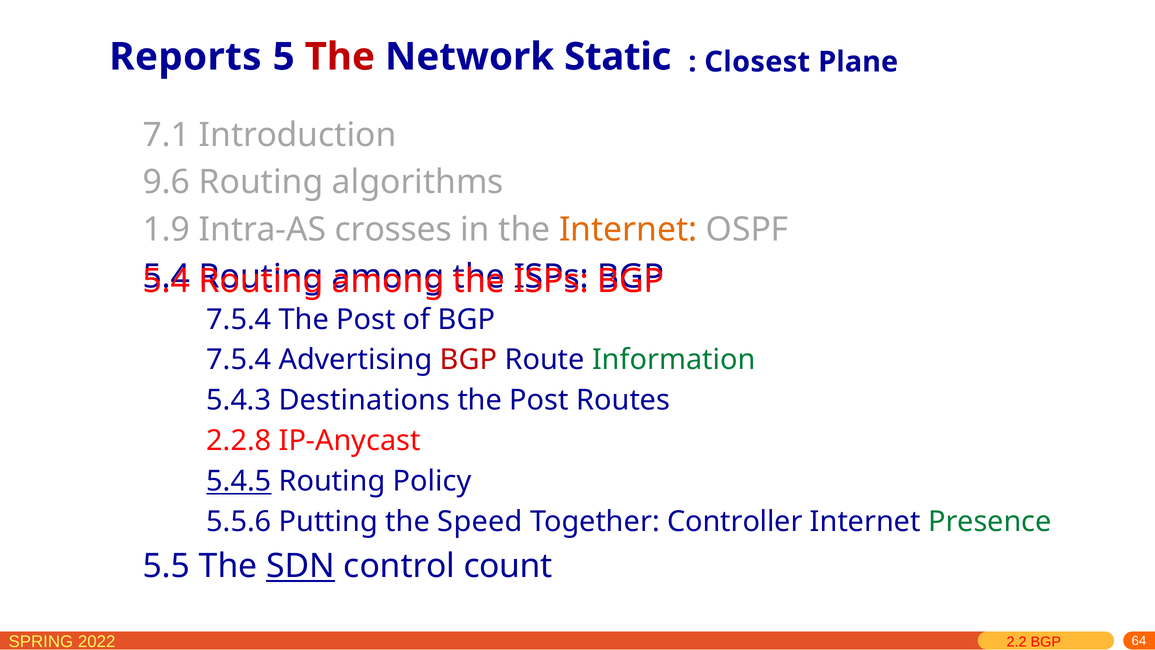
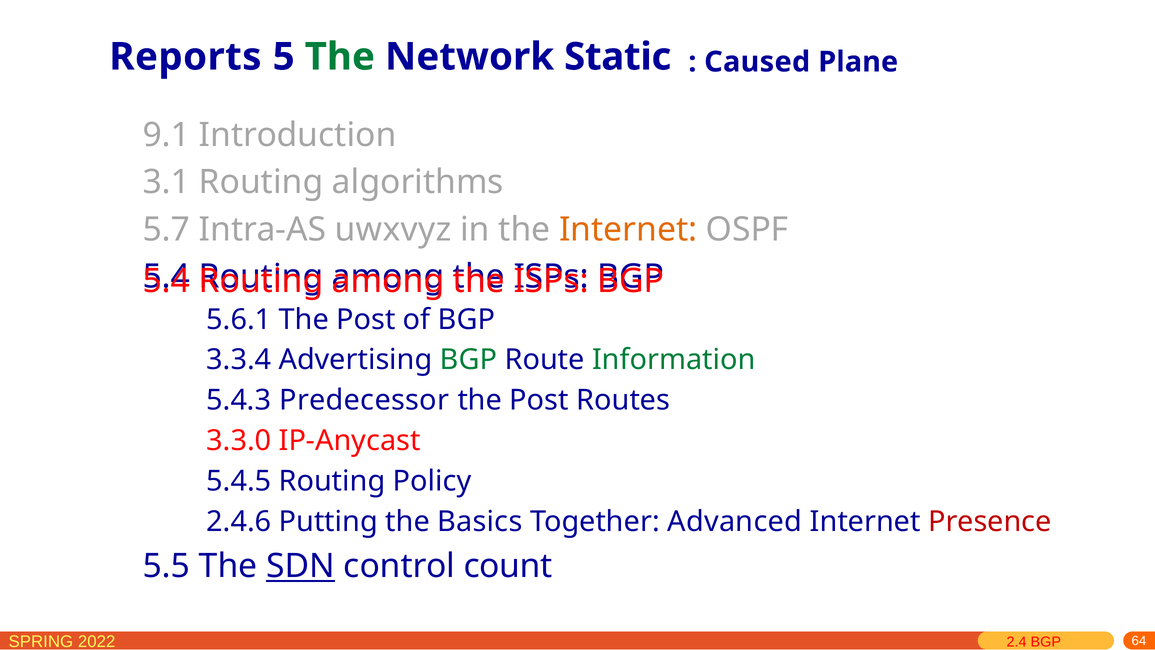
The colour: red -> green (340, 57)
Closest: Closest -> Caused (757, 62)
7.1: 7.1 -> 9.1 (167, 135)
9.6: 9.6 -> 3.1 (167, 182)
1.9: 1.9 -> 5.7 (167, 229)
crosses: crosses -> uwxvyz (393, 229)
7.5.4: 7.5.4 -> 5.6.1 (239, 319)
7.5.4: 7.5.4 -> 3.3.4 (239, 360)
BGP colour: red -> green (469, 360)
Destinations: Destinations -> Predecessor (364, 400)
2.2.8: 2.2.8 -> 3.3.0 (239, 441)
5.4.5 underline: present -> none (239, 481)
5.5.6: 5.5.6 -> 2.4.6 (239, 521)
Speed: Speed -> Basics (480, 521)
Controller: Controller -> Advanced (735, 521)
Presence colour: green -> red (990, 521)
2.2: 2.2 -> 2.4 (1017, 641)
